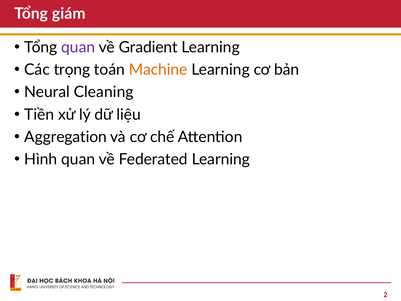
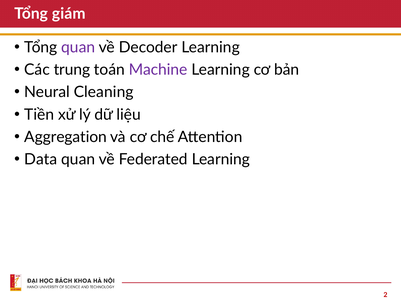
Gradient: Gradient -> Decoder (148, 47)
trọng: trọng -> trung (72, 70)
Machine colour: orange -> purple (158, 70)
Hình: Hình -> Data (41, 159)
